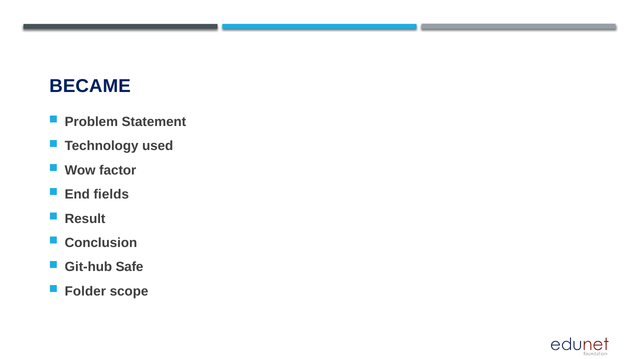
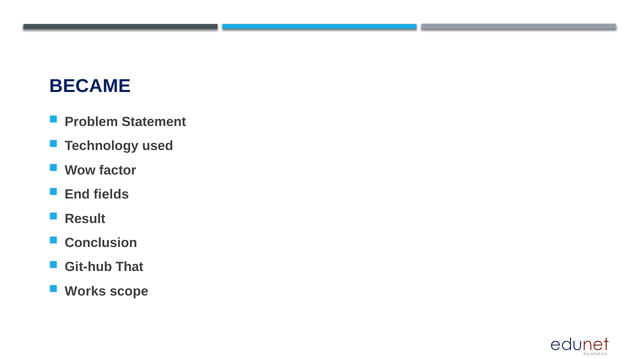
Safe: Safe -> That (129, 267)
Folder: Folder -> Works (85, 292)
